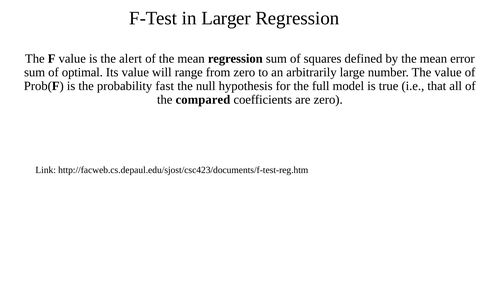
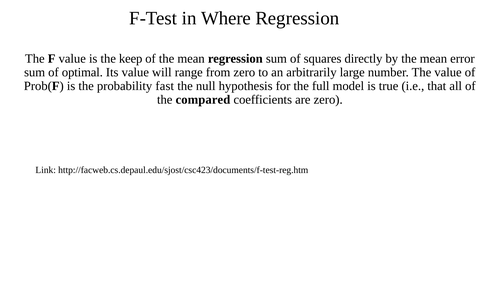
Larger: Larger -> Where (226, 18)
alert: alert -> keep (131, 59)
defined: defined -> directly (363, 59)
